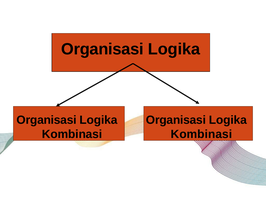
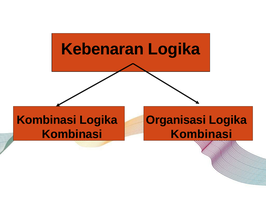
Organisasi: Organisasi -> Kebenaran (102, 49)
Organisasi: Organisasi -> Kombinasi (47, 120)
